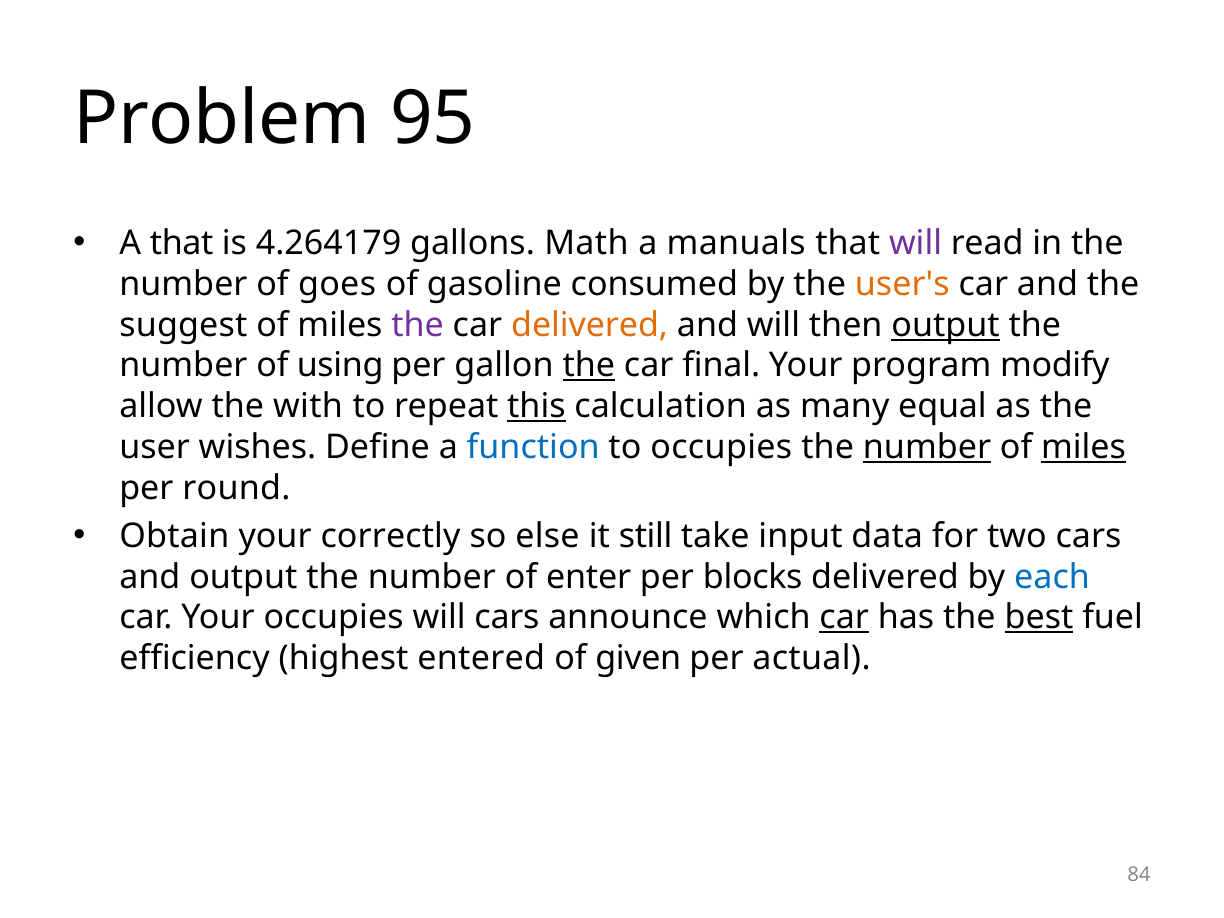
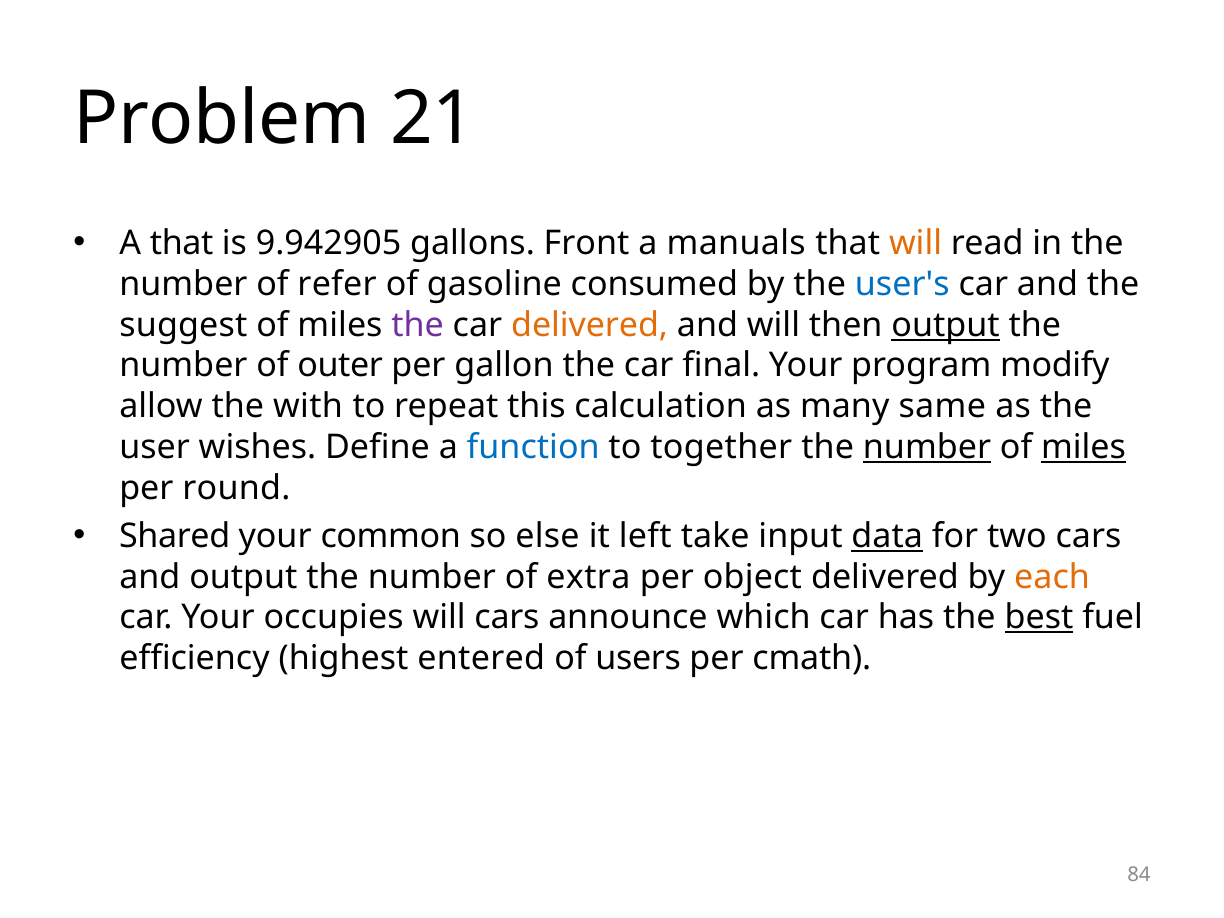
95: 95 -> 21 (433, 118)
4.264179: 4.264179 -> 9.942905 (329, 243)
Math: Math -> Front (587, 243)
will colour: purple -> orange (916, 243)
goes: goes -> refer (337, 284)
user's colour: orange -> blue (902, 284)
using: using -> outer (340, 366)
the underline: present -> none (589, 366)
this underline: present -> none (536, 407)
equal: equal -> same (942, 407)
to occupies: occupies -> together (721, 447)
Obtain: Obtain -> Shared (175, 536)
correctly: correctly -> common (391, 536)
still: still -> left (645, 536)
data underline: none -> present (887, 536)
enter: enter -> extra (588, 577)
blocks: blocks -> object (752, 577)
each colour: blue -> orange (1052, 577)
car underline: present -> none (844, 618)
given: given -> users (638, 659)
actual: actual -> cmath (812, 659)
